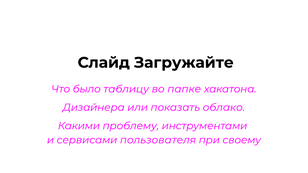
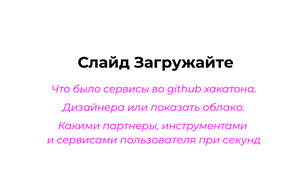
таблицу: таблицу -> сервисы (126, 89)
папке: папке -> github (184, 89)
проблему: проблему -> партнеры (131, 126)
своему: своему -> секунд (242, 140)
